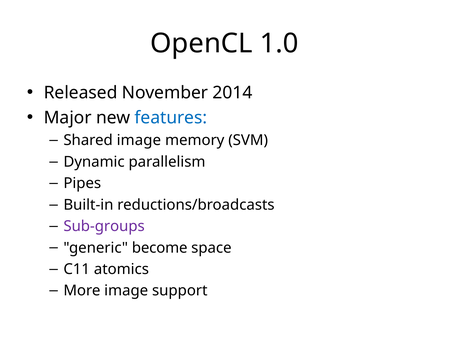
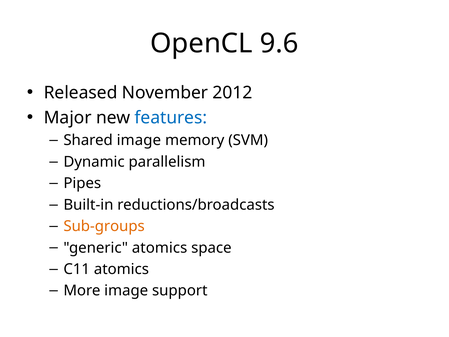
1.0: 1.0 -> 9.6 (279, 43)
2014: 2014 -> 2012 (233, 93)
Sub-groups colour: purple -> orange (104, 226)
generic become: become -> atomics (160, 248)
